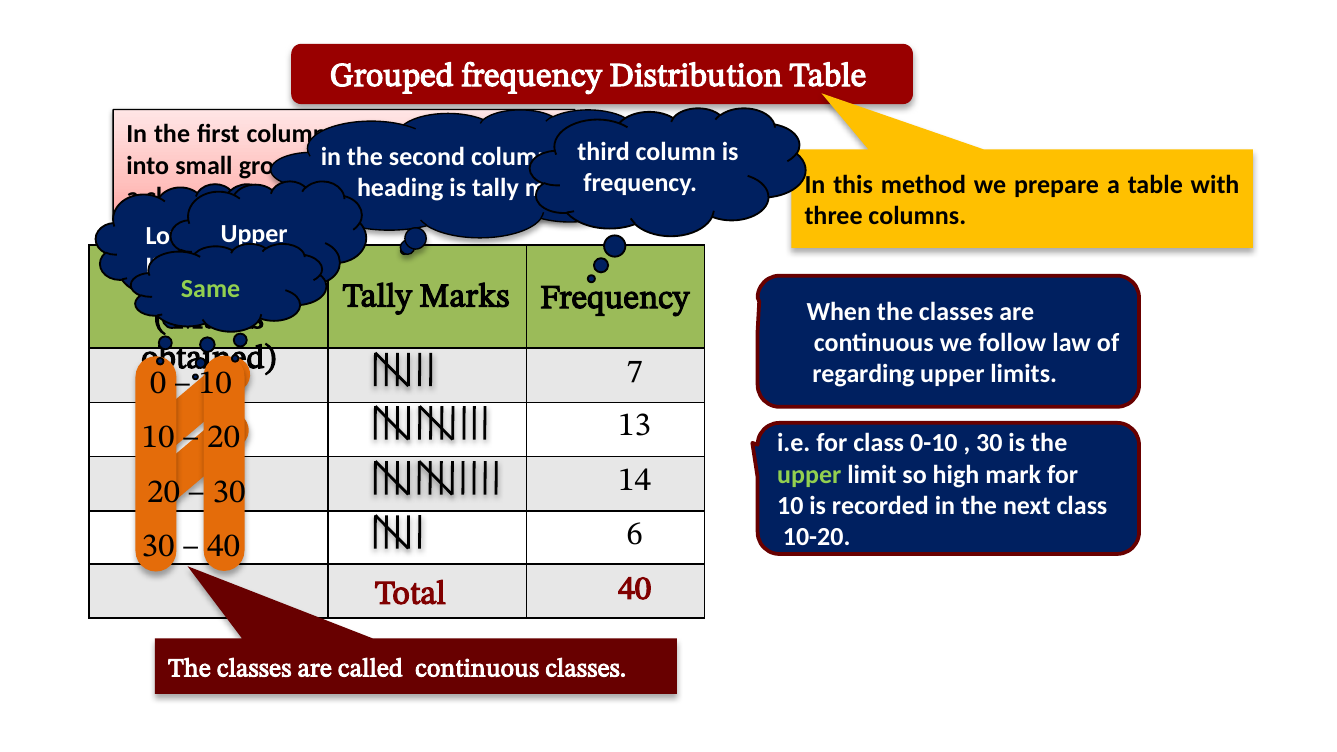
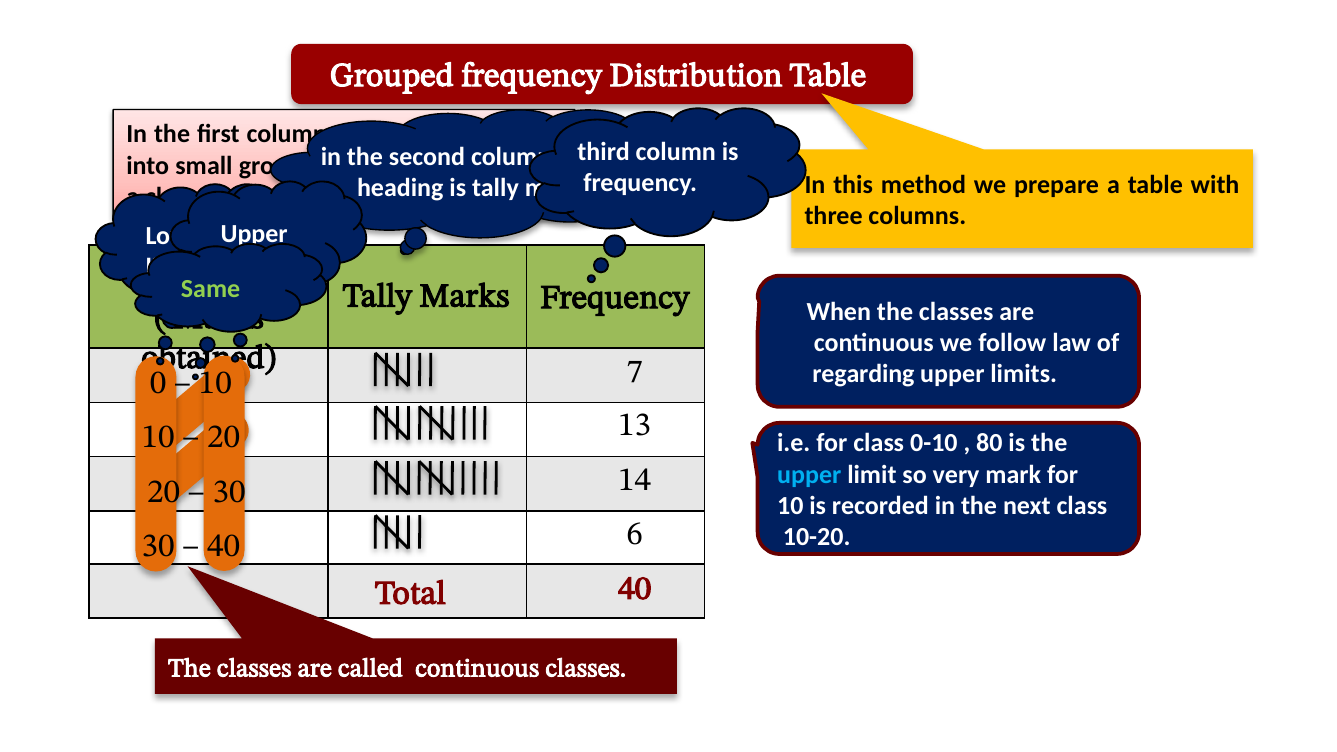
30: 30 -> 80 (989, 443)
upper colour: light green -> light blue (809, 475)
high: high -> very (956, 475)
